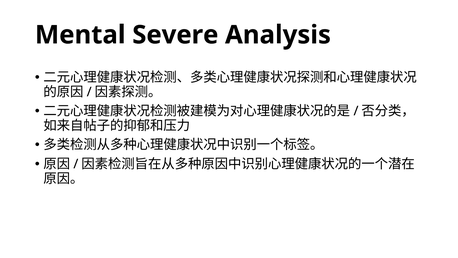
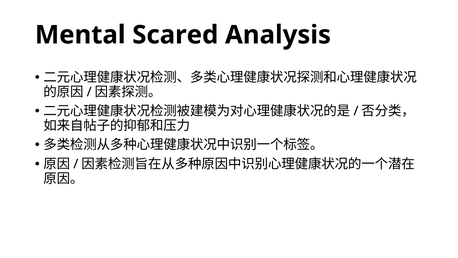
Severe: Severe -> Scared (175, 35)
